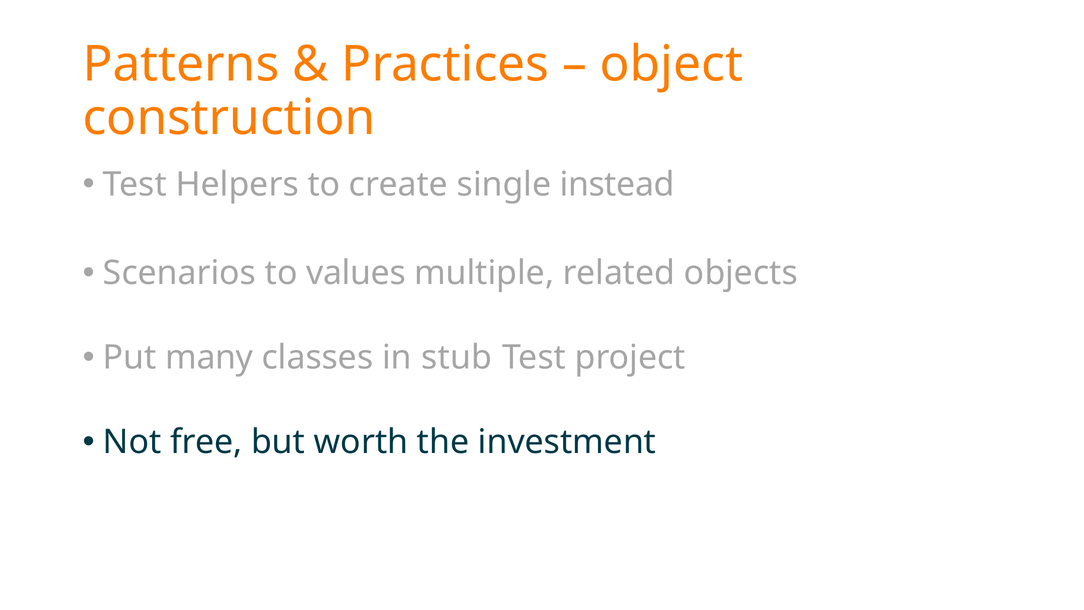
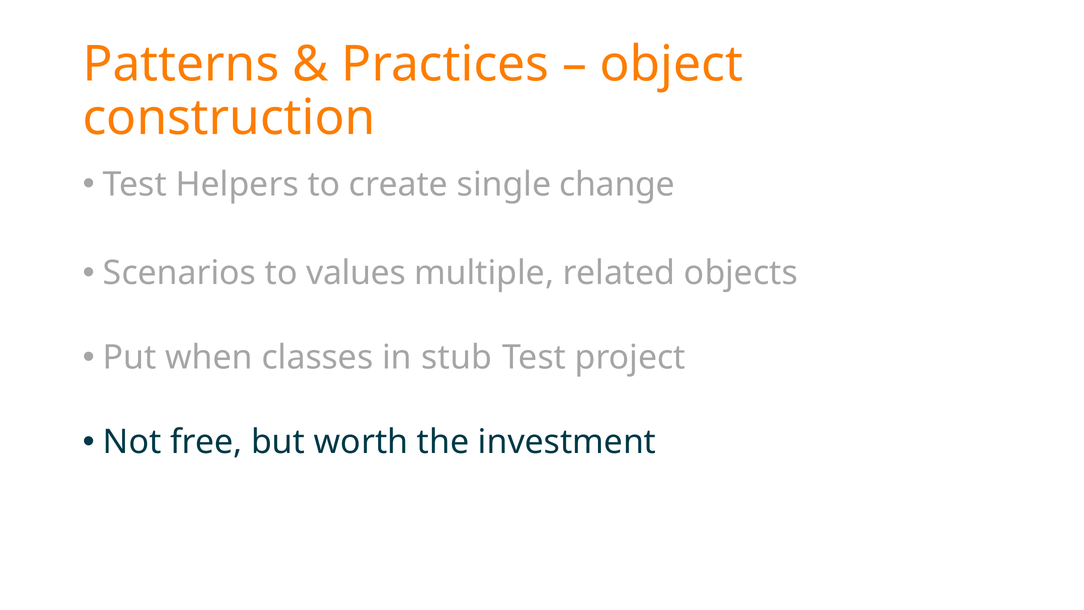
instead: instead -> change (617, 184)
many: many -> when (209, 357)
